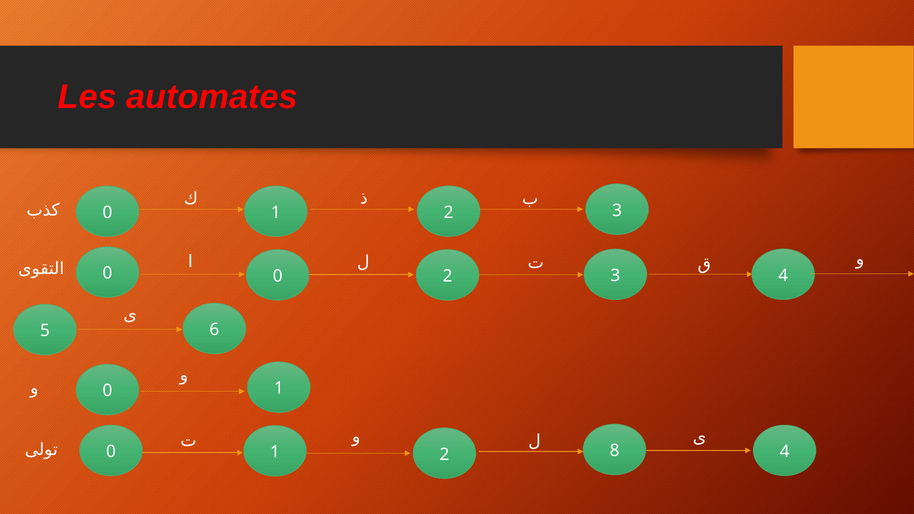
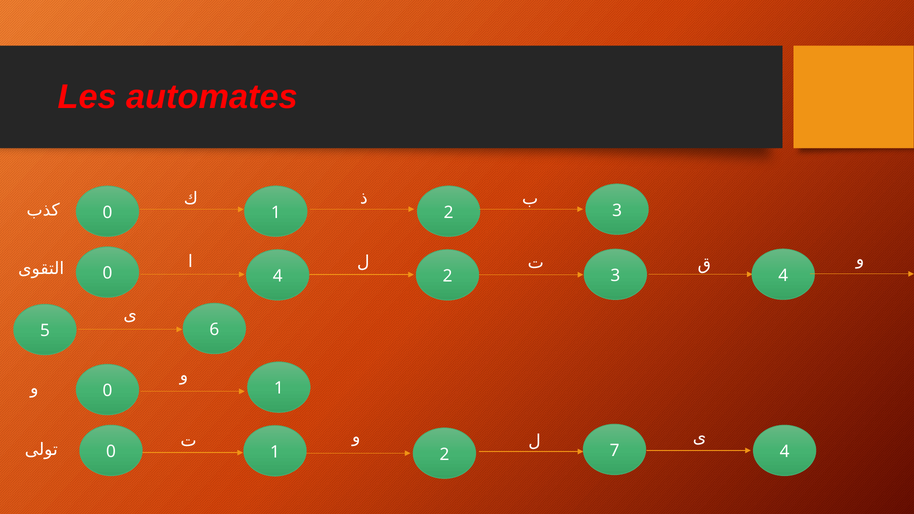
0 0: 0 -> 4 (278, 276)
8: 8 -> 7 (615, 451)
